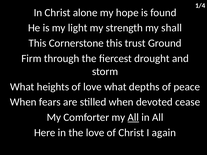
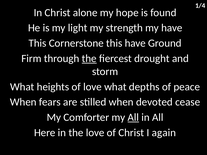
my shall: shall -> have (172, 28)
this trust: trust -> have (135, 43)
the underline: none -> present (89, 59)
